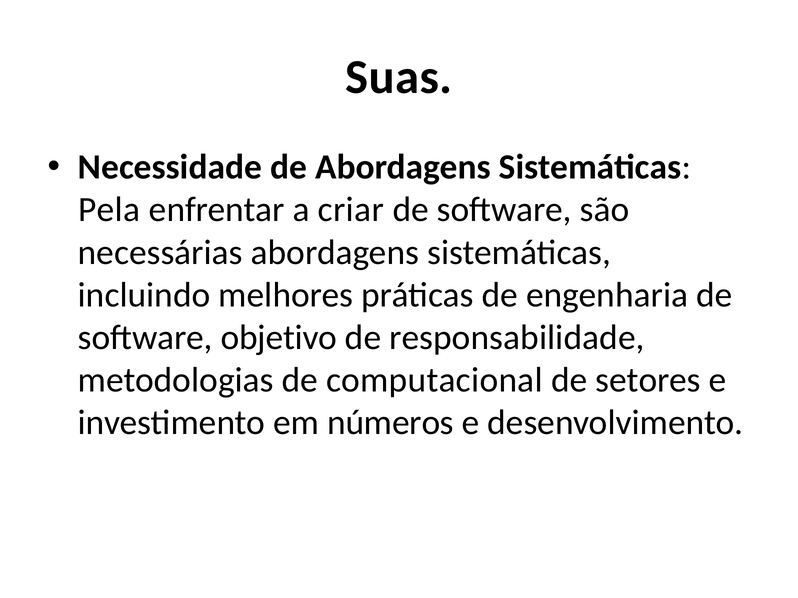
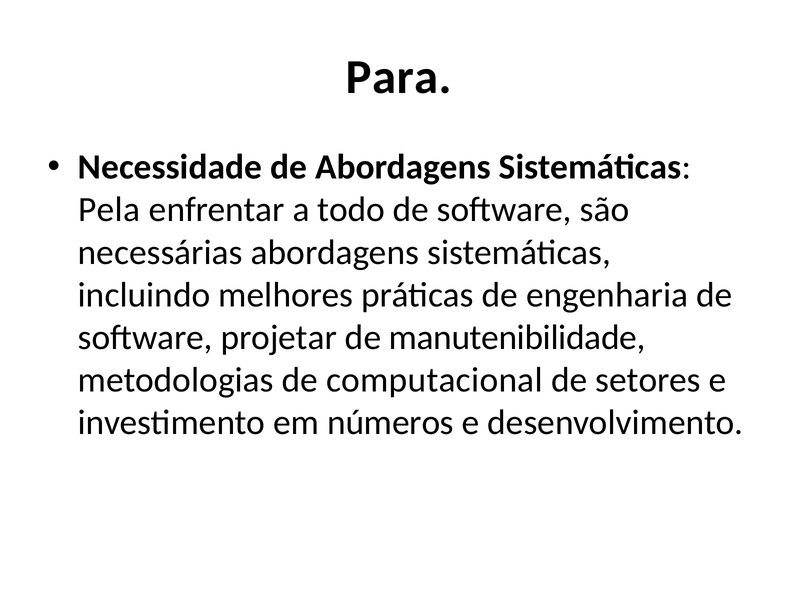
Suas: Suas -> Para (399, 77)
criar: criar -> todo (351, 210)
objetivo: objetivo -> projetar (279, 338)
responsabilidade: responsabilidade -> manutenibilidade (517, 338)
